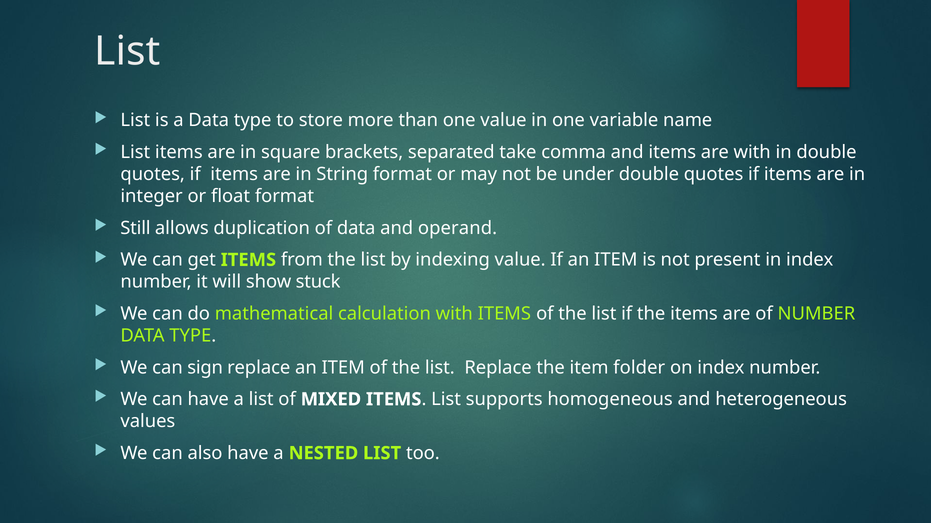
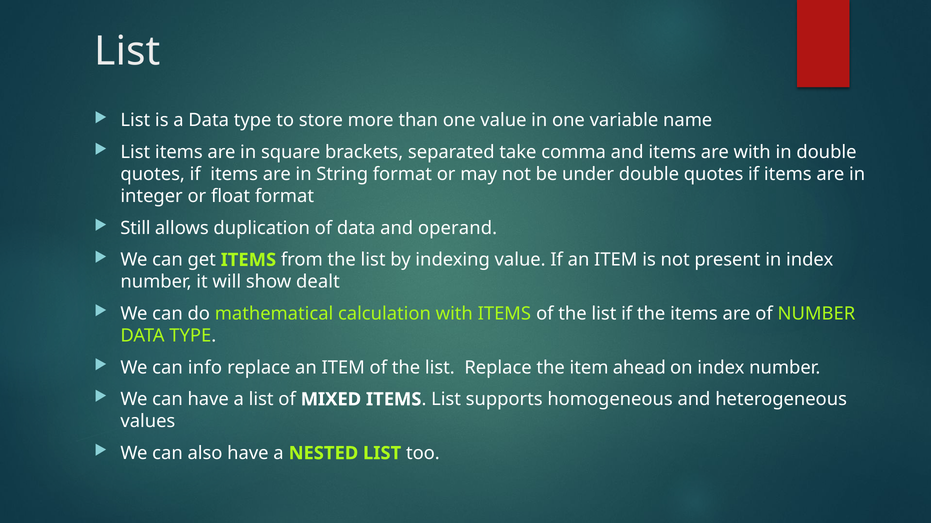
stuck: stuck -> dealt (318, 282)
sign: sign -> info (205, 368)
folder: folder -> ahead (639, 368)
